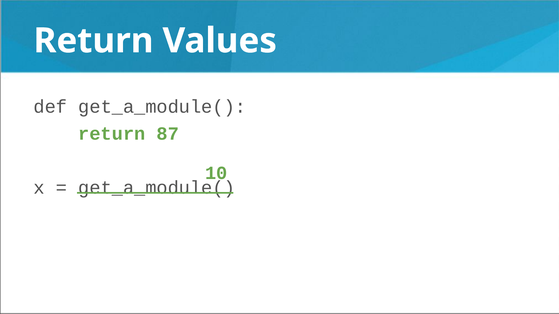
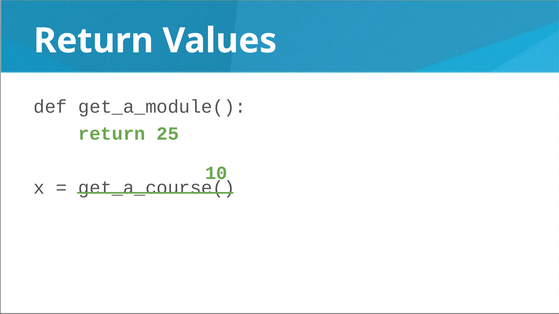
87: 87 -> 25 (168, 134)
get_a_module(: get_a_module( -> get_a_course( (157, 188)
